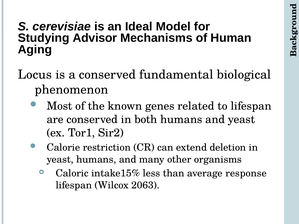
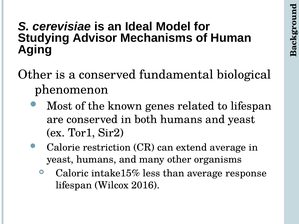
Locus: Locus -> Other (35, 75)
extend deletion: deletion -> average (228, 148)
2063: 2063 -> 2016 (146, 185)
